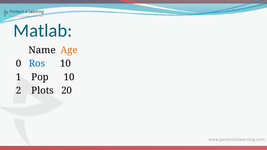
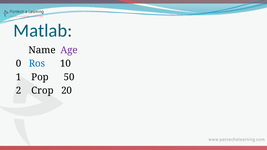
Age colour: orange -> purple (69, 50)
Pop 10: 10 -> 50 (69, 77)
Plots: Plots -> Crop (42, 91)
